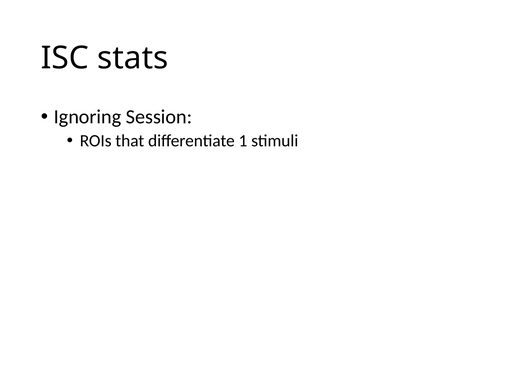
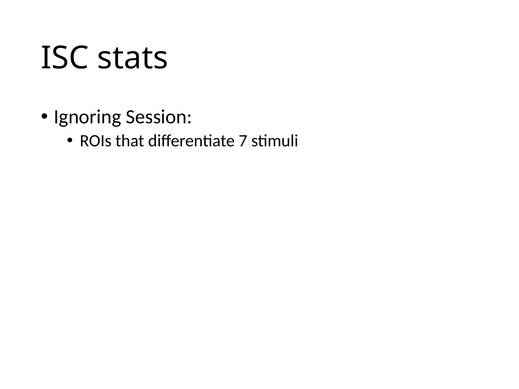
1: 1 -> 7 (243, 141)
